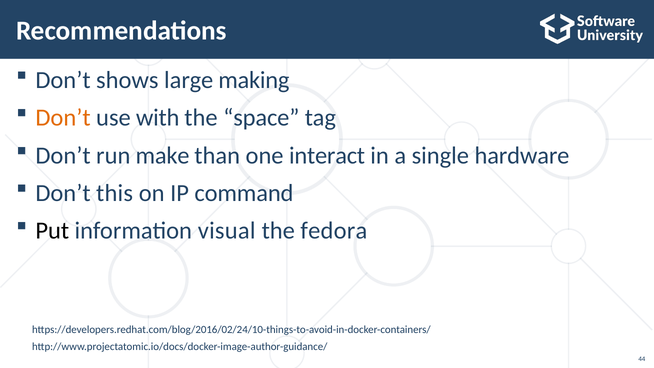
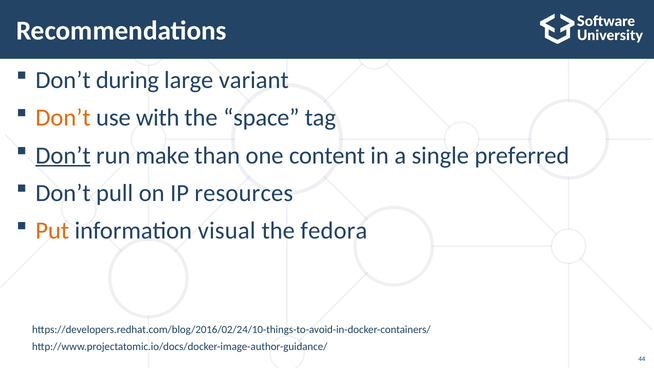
shows: shows -> during (127, 80)
making: making -> variant (254, 80)
Don’t underline: none -> present (63, 155)
interact: interact -> content (327, 155)
hardware: hardware -> preferred (522, 155)
this: this -> pull (115, 193)
command: command -> resources (244, 193)
Put colour: black -> orange (52, 231)
